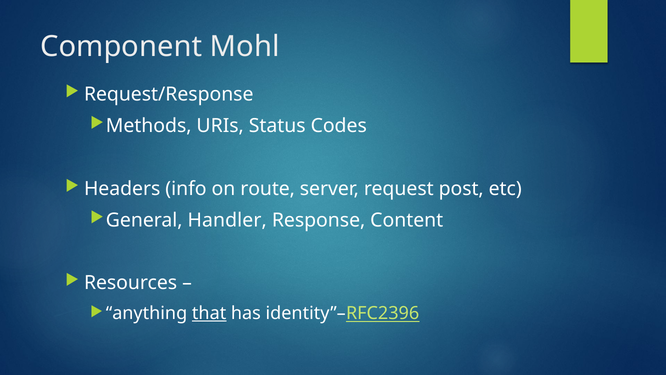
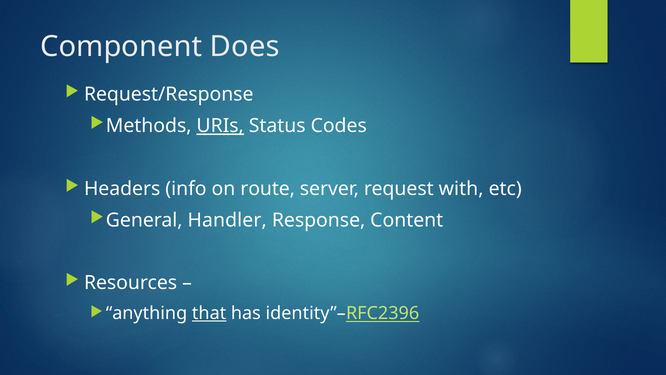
Mohl: Mohl -> Does (245, 47)
URIs underline: none -> present (220, 126)
post: post -> with (461, 189)
